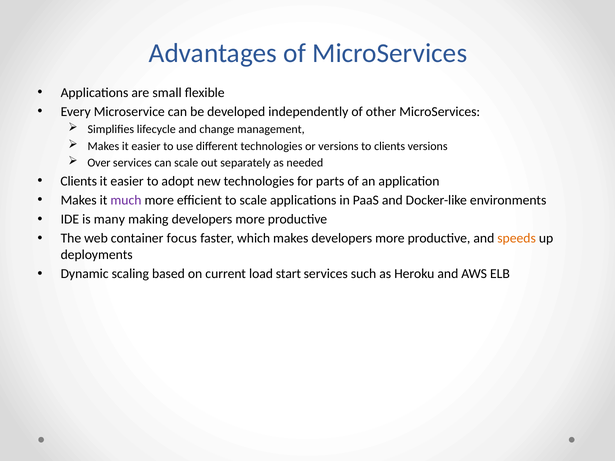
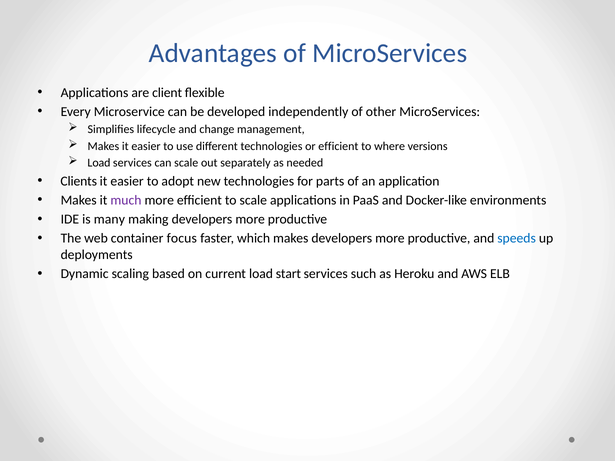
small: small -> client (167, 93)
or versions: versions -> efficient (338, 146)
to clients: clients -> where (390, 146)
Over: Over -> Load (99, 163)
speeds colour: orange -> blue (517, 239)
